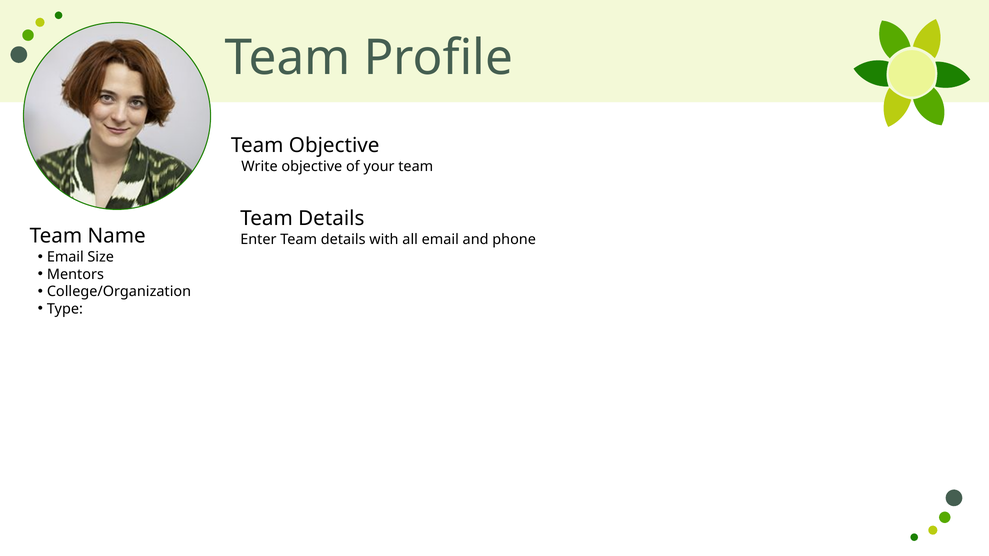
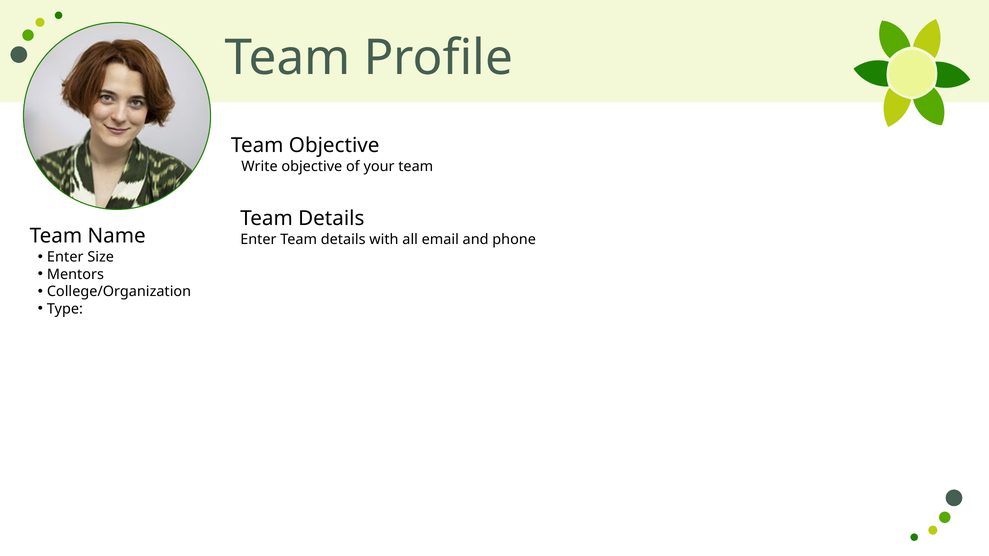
Email: Email -> Enter (65, 257)
